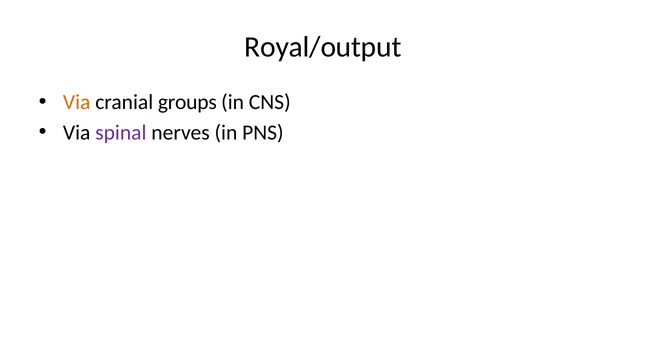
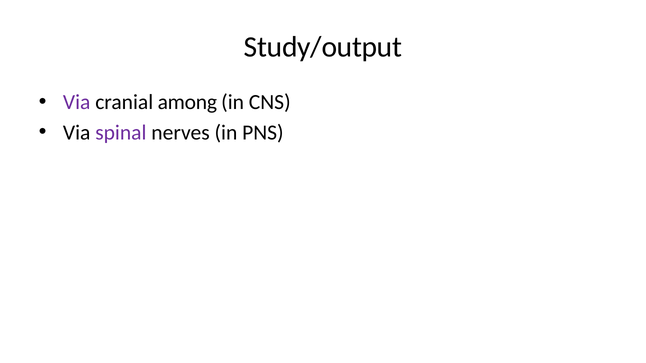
Royal/output: Royal/output -> Study/output (323, 47)
Via colour: orange -> purple (77, 102)
groups: groups -> among (187, 102)
